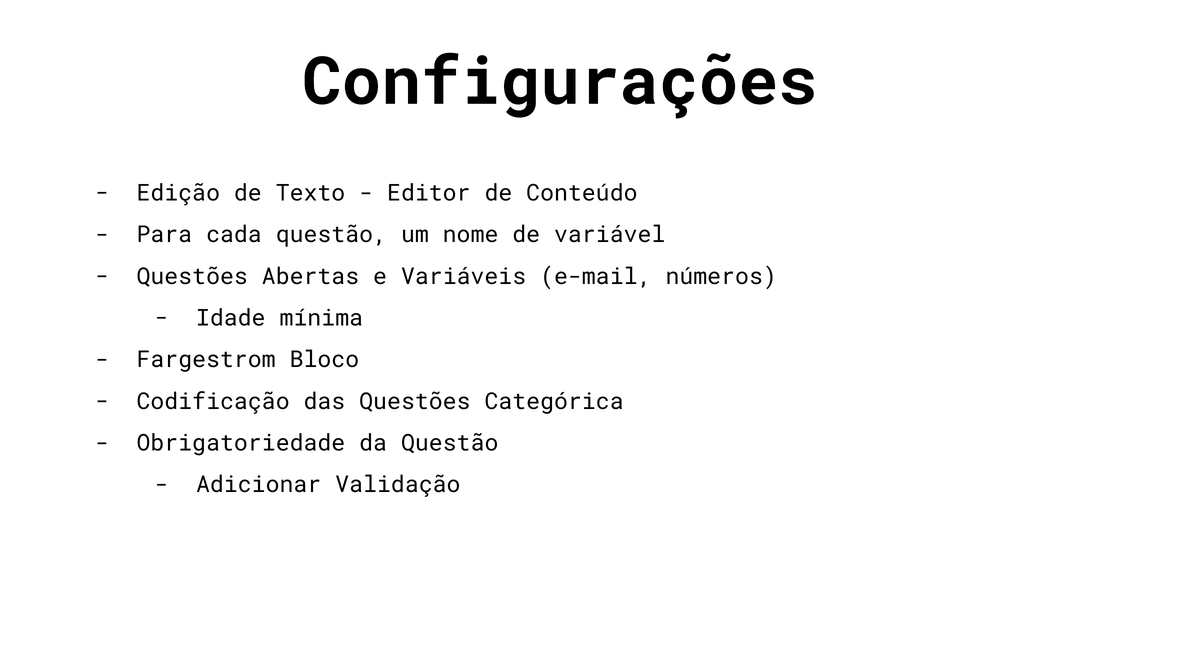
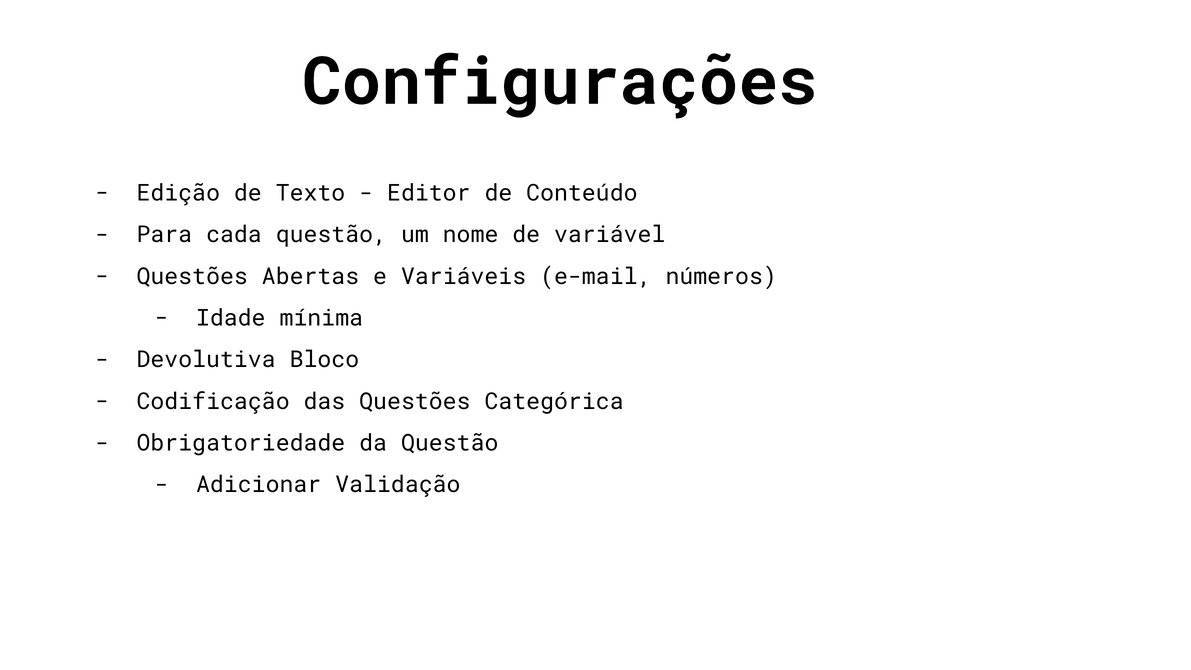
Fargestrom: Fargestrom -> Devolutiva (206, 360)
